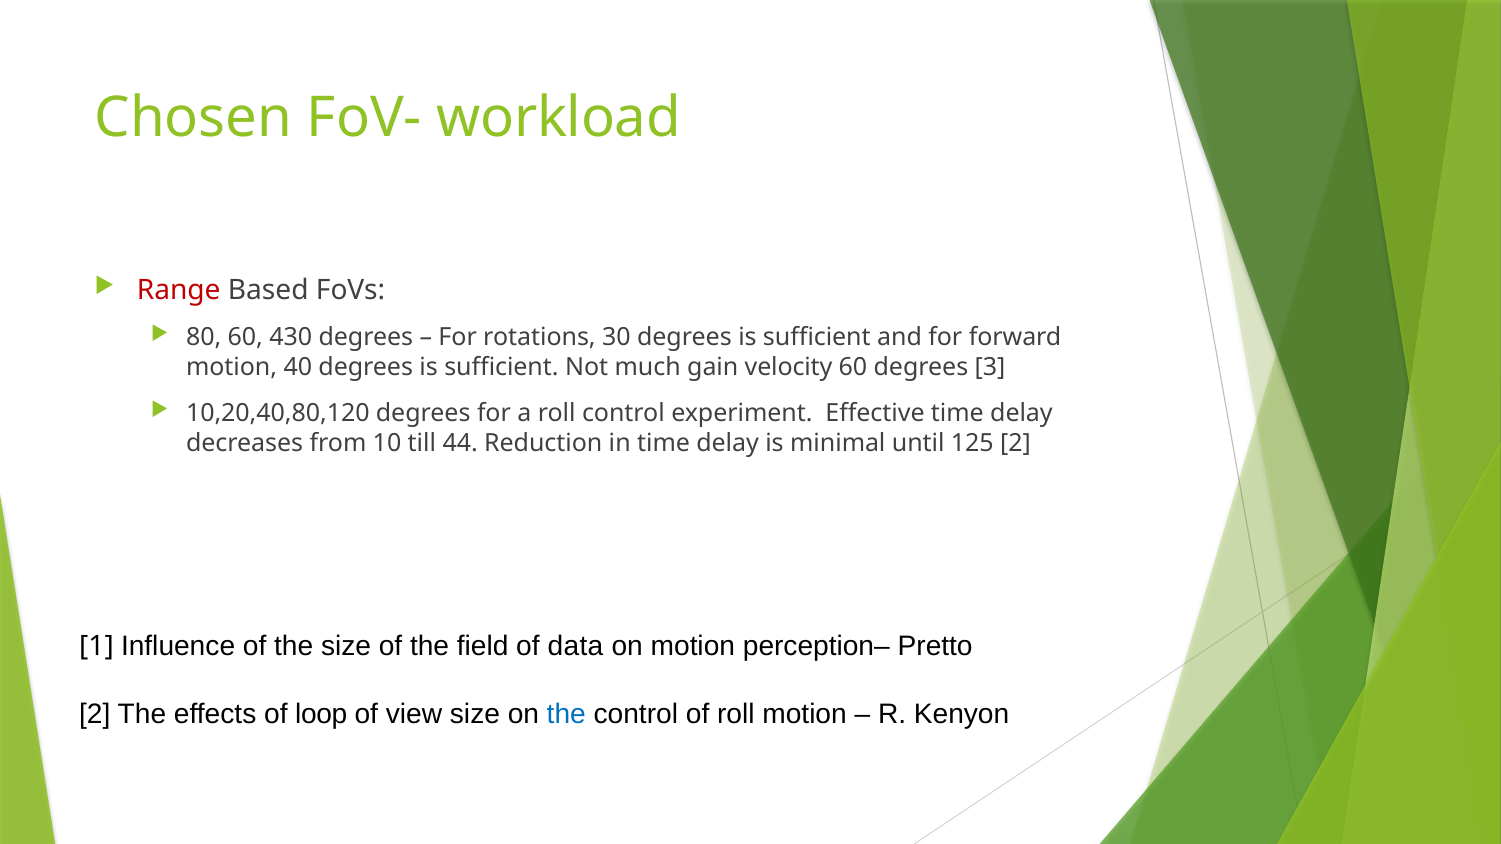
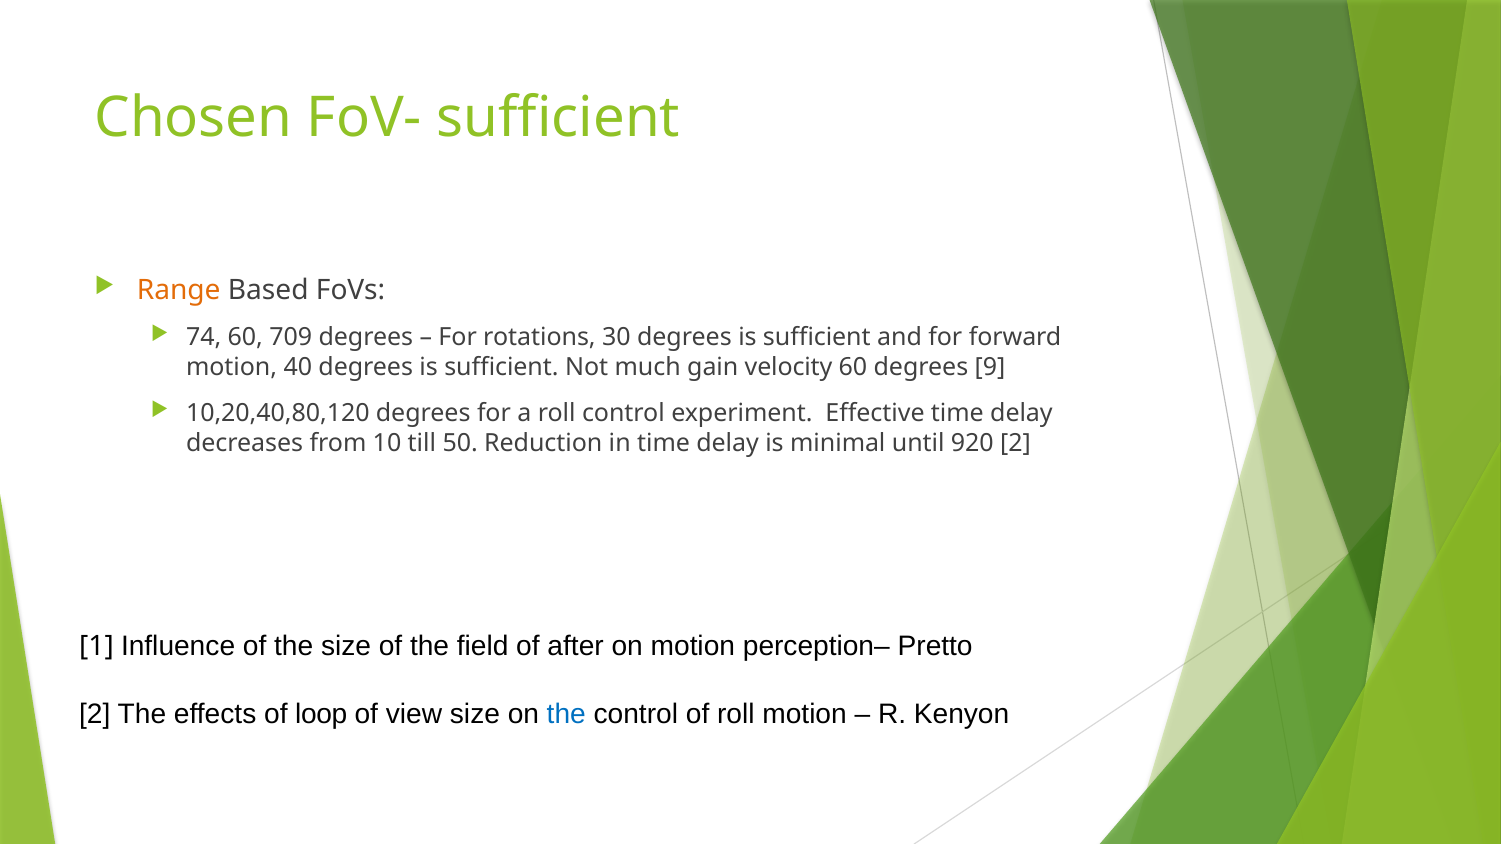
FoV- workload: workload -> sufficient (558, 118)
Range colour: red -> orange (179, 290)
80: 80 -> 74 (204, 338)
430: 430 -> 709 (291, 338)
3: 3 -> 9 (990, 368)
44: 44 -> 50 (460, 443)
125: 125 -> 920 (972, 443)
data: data -> after (576, 647)
